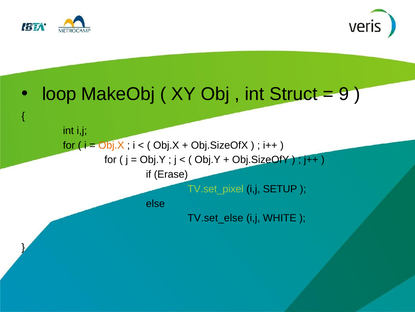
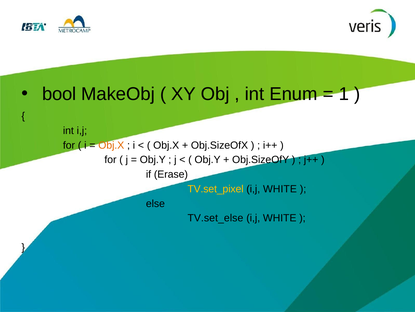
loop: loop -> bool (59, 94)
Struct: Struct -> Enum (294, 94)
9: 9 -> 1 (344, 94)
TV.set_pixel colour: light green -> yellow (216, 189)
SETUP: SETUP -> WHITE (280, 189)
